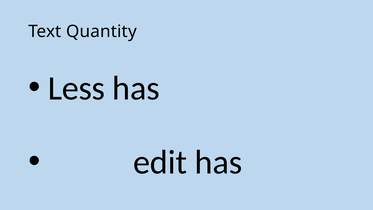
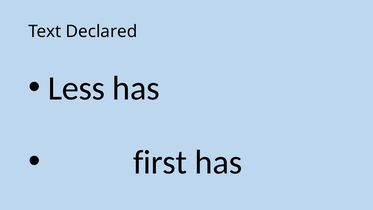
Quantity: Quantity -> Declared (102, 31)
edit: edit -> first (160, 162)
